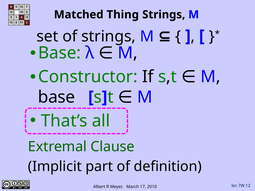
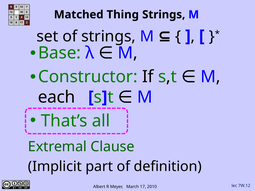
base: base -> each (57, 97)
